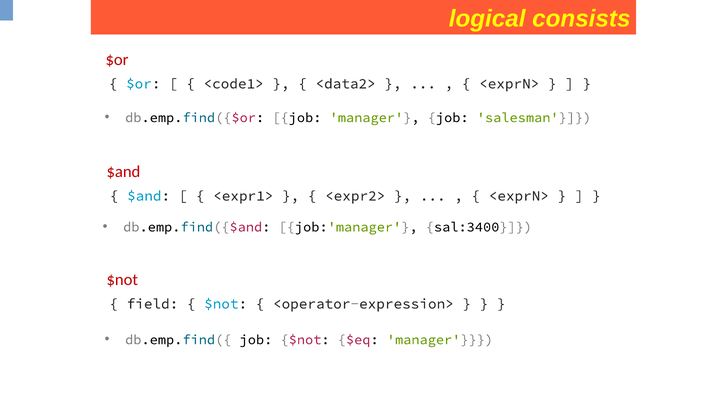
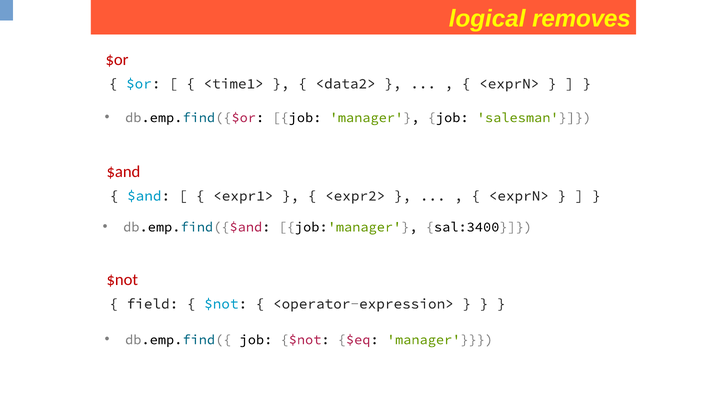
consists: consists -> removes (581, 19)
<code1>: <code1> -> <time1> (234, 84)
